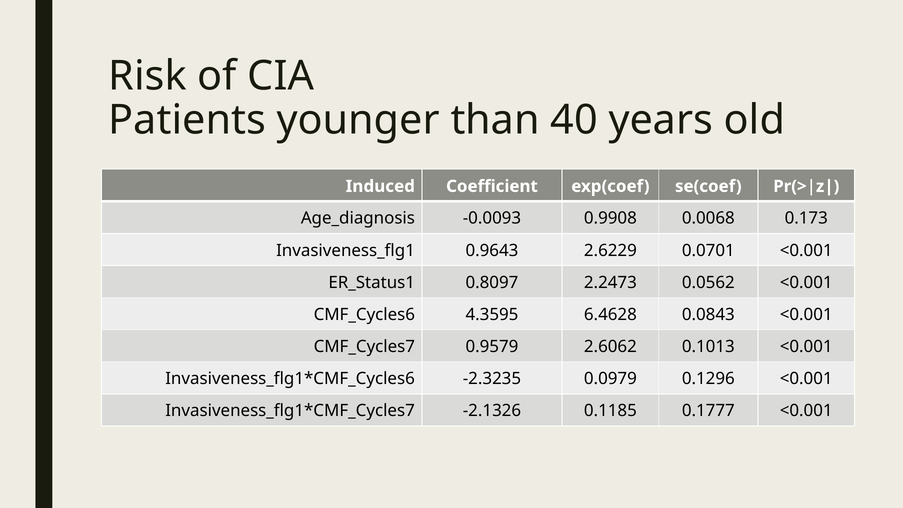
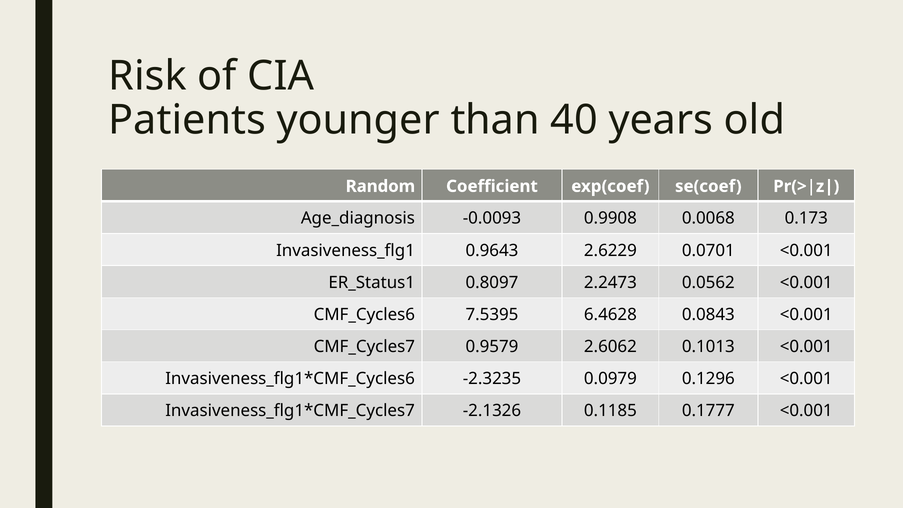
Induced: Induced -> Random (380, 186)
4.3595: 4.3595 -> 7.5395 (492, 315)
